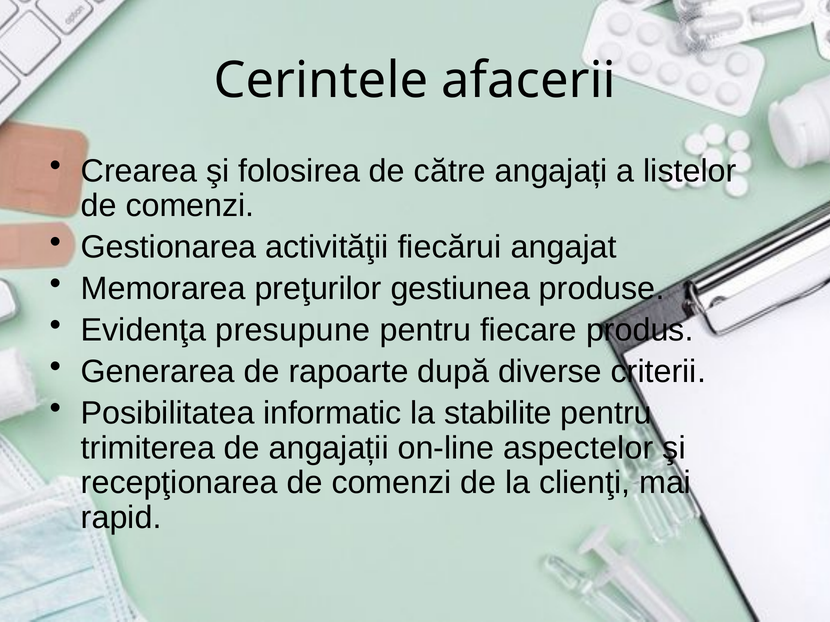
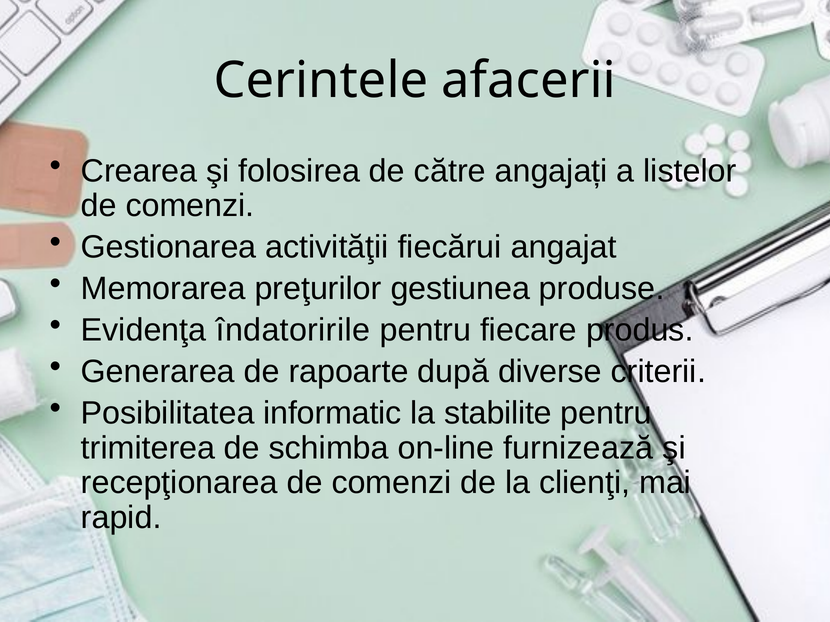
presupune: presupune -> îndatoririle (293, 330)
angajații: angajații -> schimba (329, 448)
aspectelor: aspectelor -> furnizează (578, 448)
